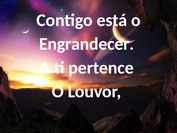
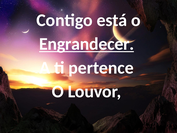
Engrandecer underline: none -> present (87, 44)
